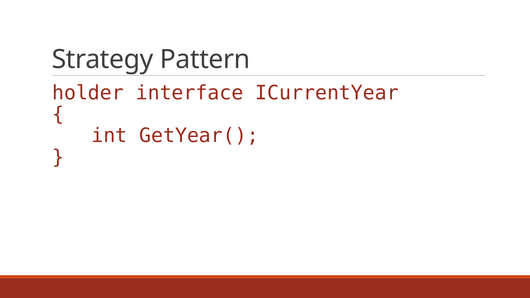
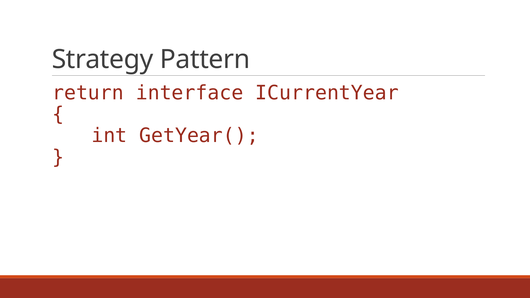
holder: holder -> return (88, 93)
